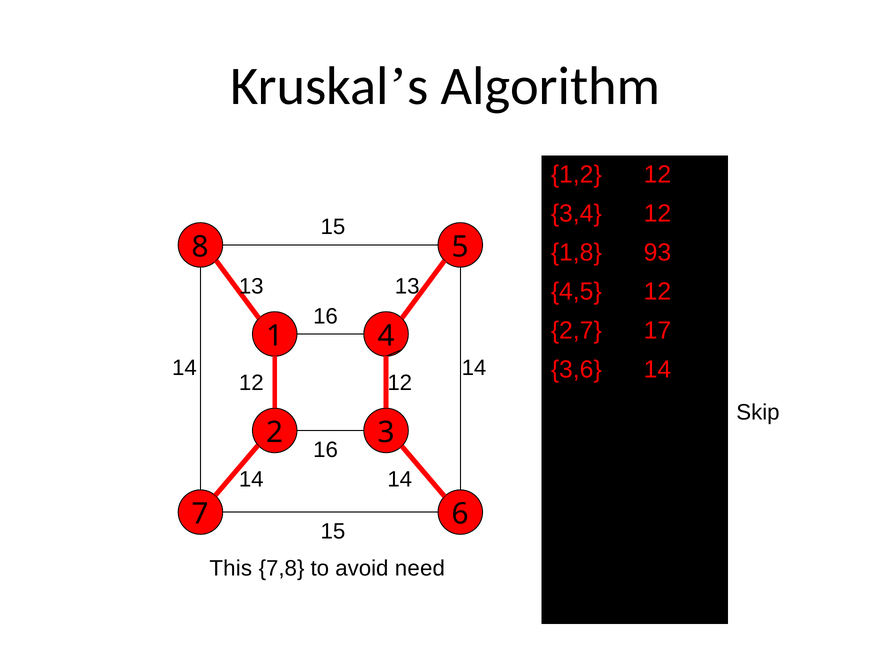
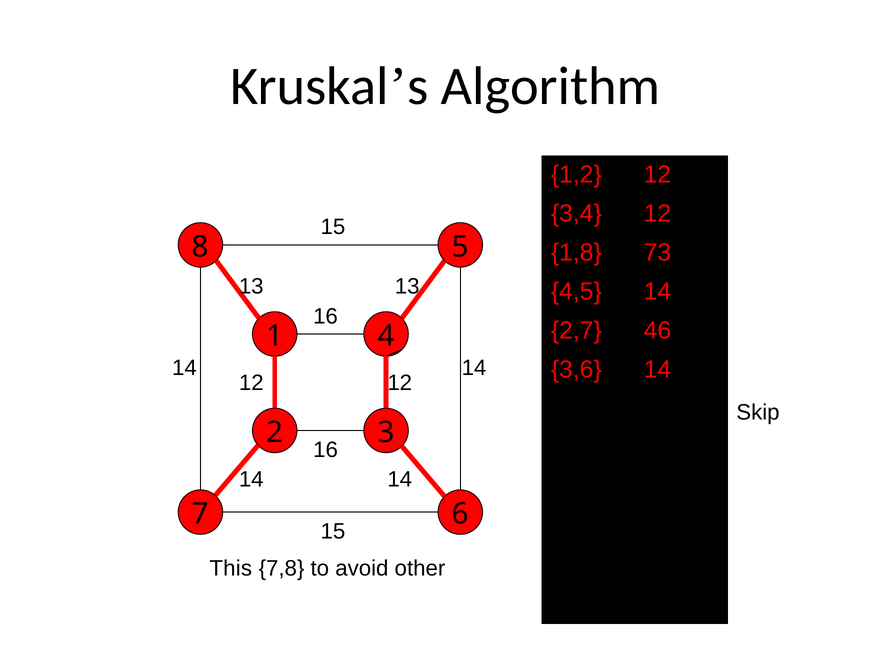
93: 93 -> 73 (657, 253)
4,5 12: 12 -> 14 (657, 292)
17: 17 -> 46 (657, 331)
need: need -> other (420, 569)
